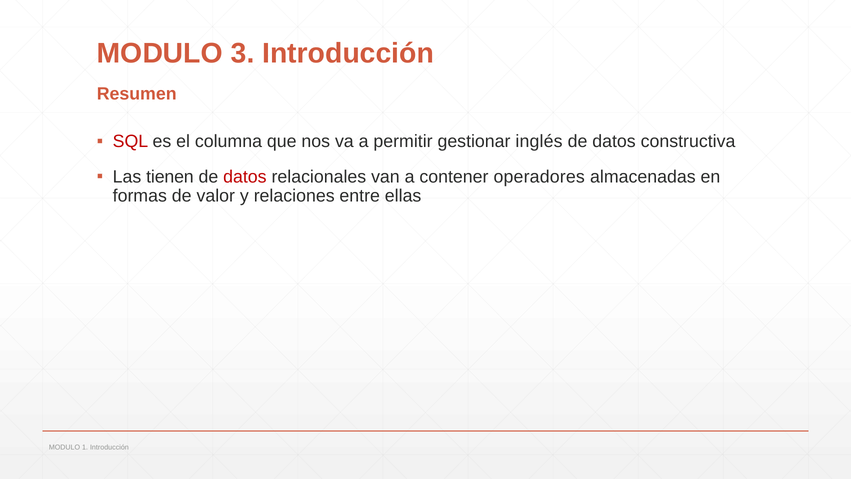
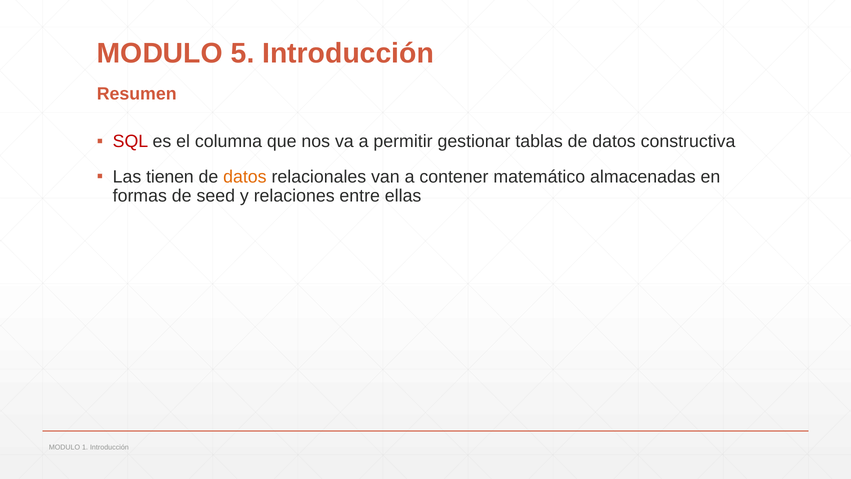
3: 3 -> 5 (243, 53)
inglés: inglés -> tablas (539, 142)
datos colour: red -> orange (245, 177)
operadores: operadores -> matemático (539, 177)
valor: valor -> seed (216, 196)
